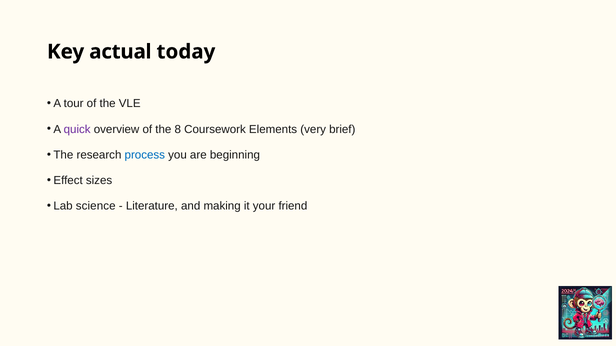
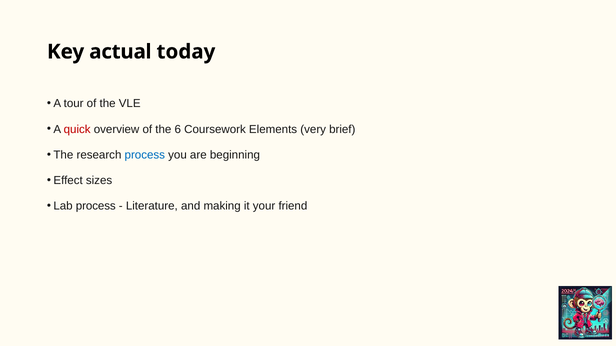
quick colour: purple -> red (77, 129)
8: 8 -> 6 (178, 129)
Lab science: science -> process (96, 206)
